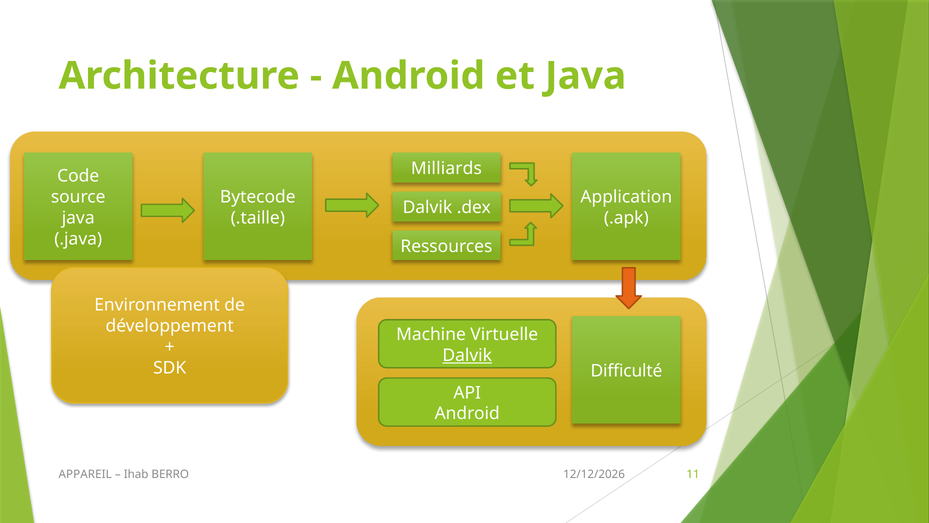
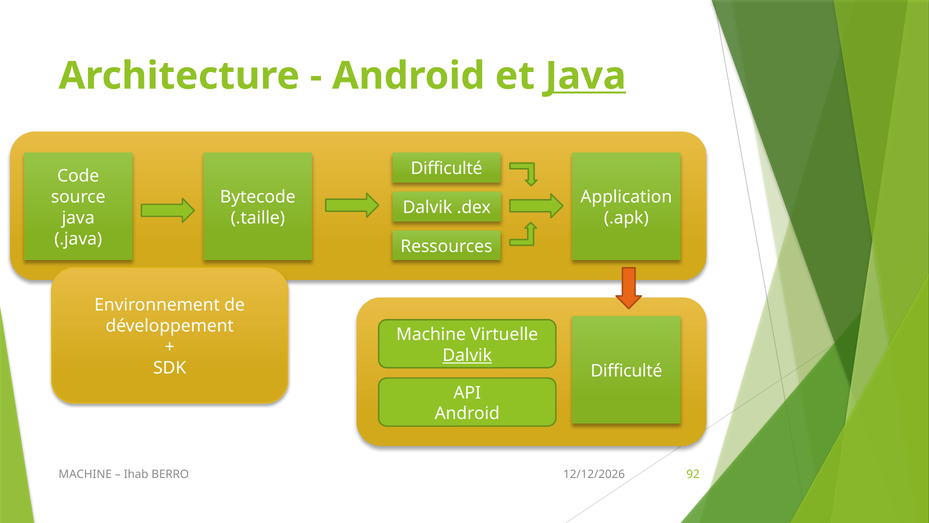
Java underline: none -> present (586, 76)
Milliards: Milliards -> Difficulté (447, 169)
APPAREIL: APPAREIL -> MACHINE (85, 474)
11: 11 -> 92 (693, 474)
